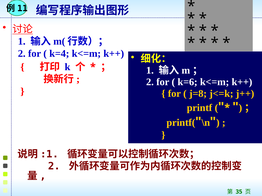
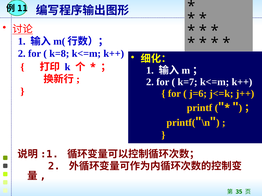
k=4: k=4 -> k=8 (59, 54)
k=6: k=6 -> k=7 (188, 82)
j=8: j=8 -> j=6 (198, 94)
